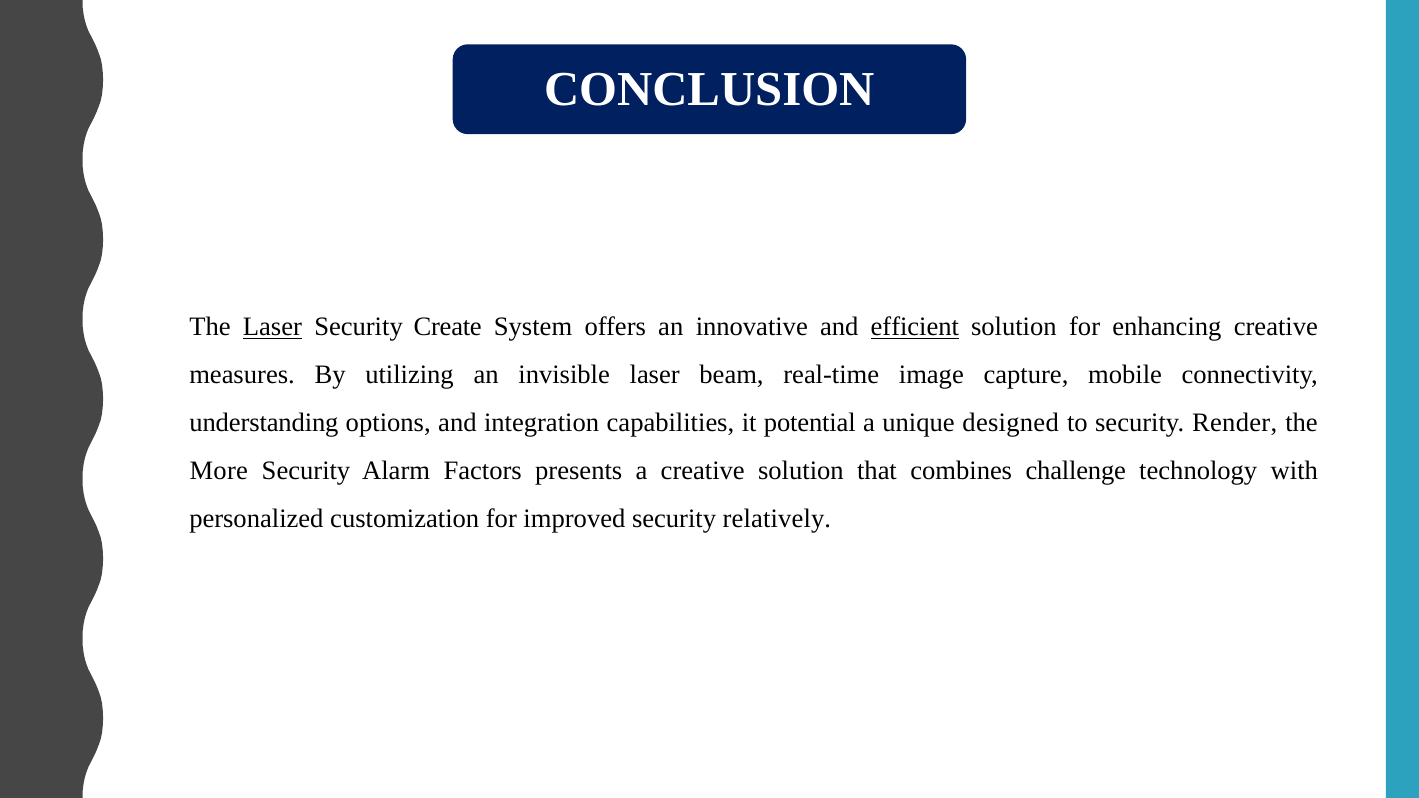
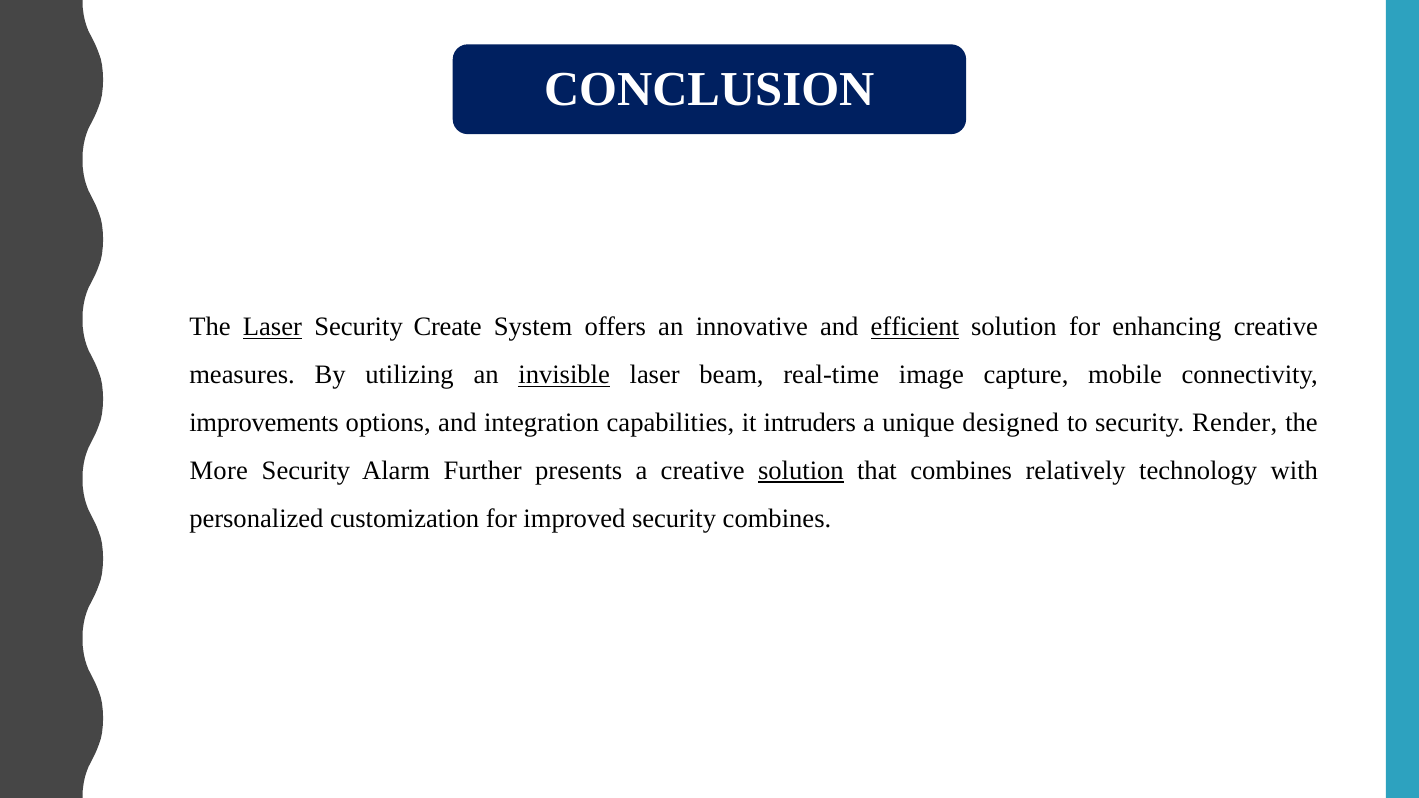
invisible underline: none -> present (564, 375)
understanding: understanding -> improvements (264, 423)
potential: potential -> intruders (810, 423)
Factors: Factors -> Further (483, 471)
solution underline: none -> present (801, 471)
challenge: challenge -> relatively (1076, 471)
security relatively: relatively -> combines (777, 519)
